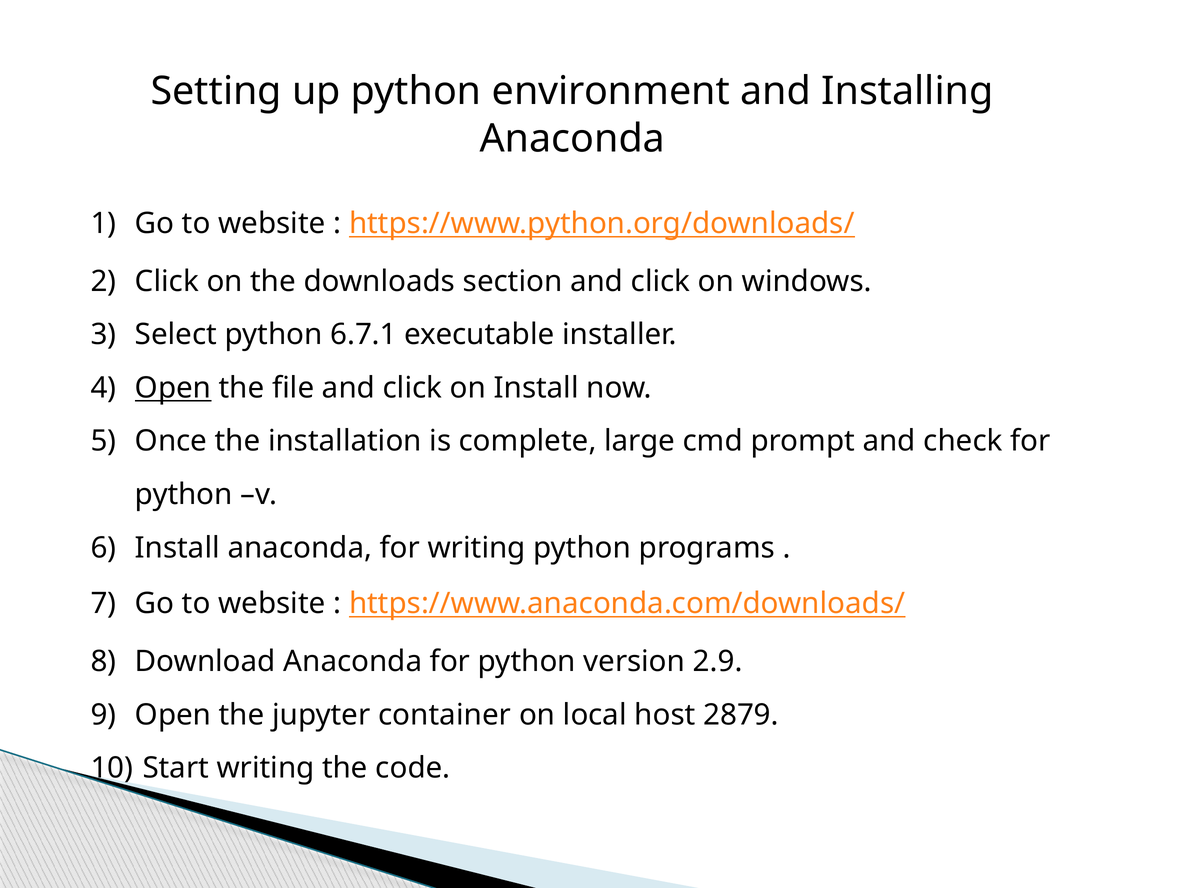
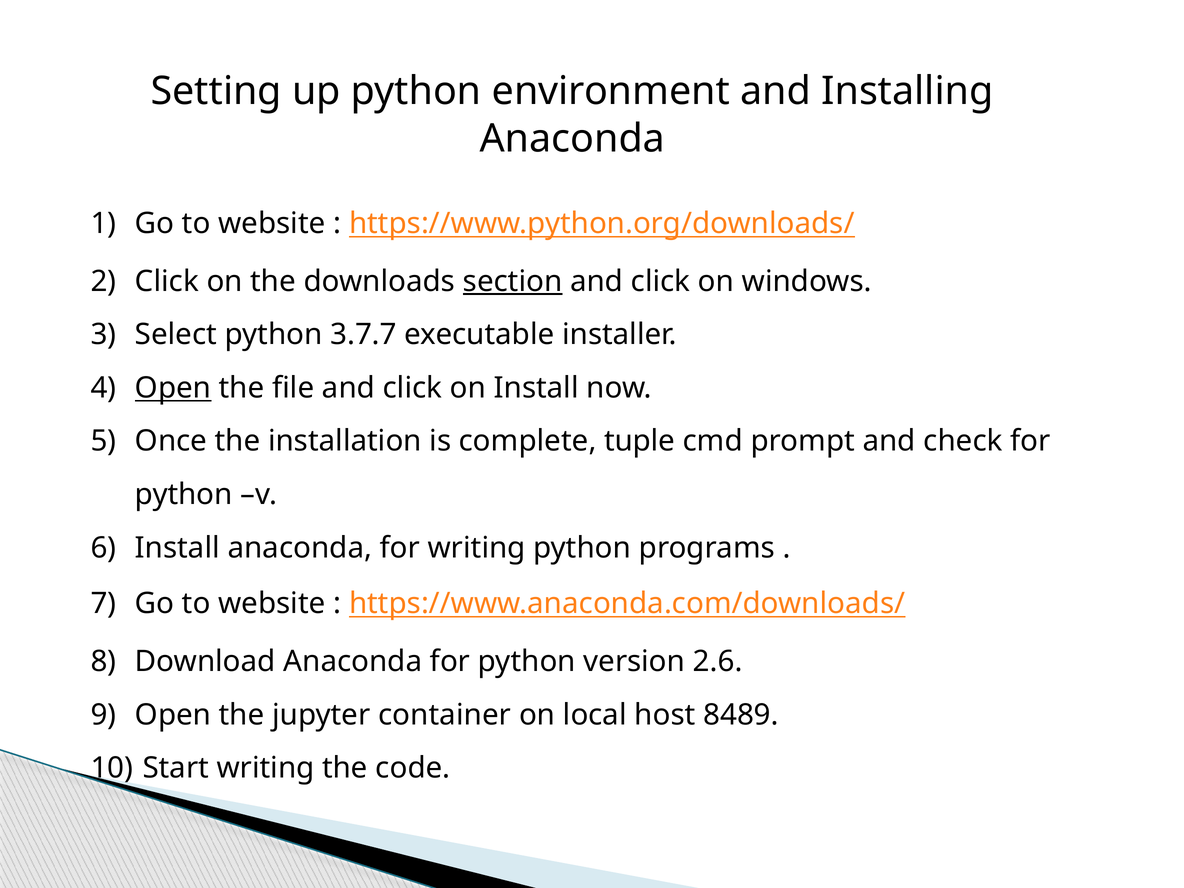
section underline: none -> present (513, 281)
6.7.1: 6.7.1 -> 3.7.7 (363, 335)
large: large -> tuple (640, 441)
2.9: 2.9 -> 2.6 (718, 661)
2879: 2879 -> 8489 (741, 715)
